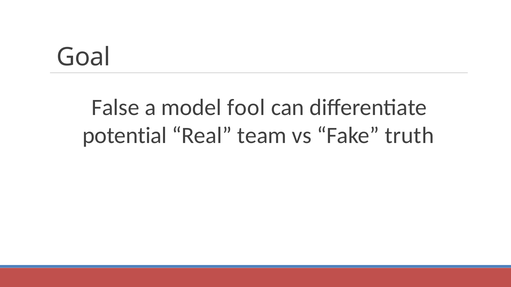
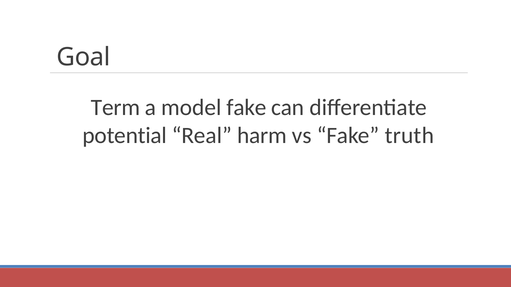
False: False -> Term (116, 108)
model fool: fool -> fake (246, 108)
team: team -> harm (262, 136)
